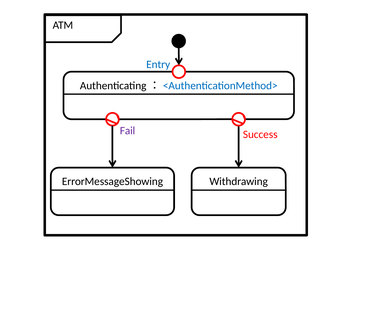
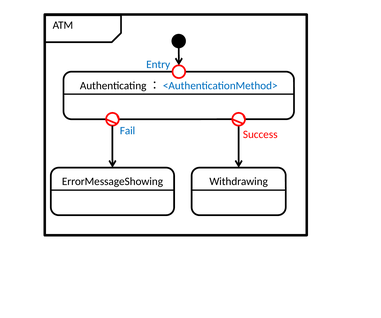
Fail colour: purple -> blue (128, 130)
